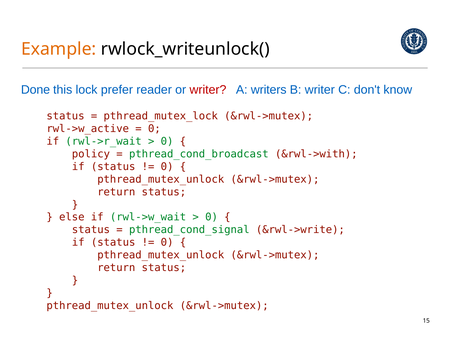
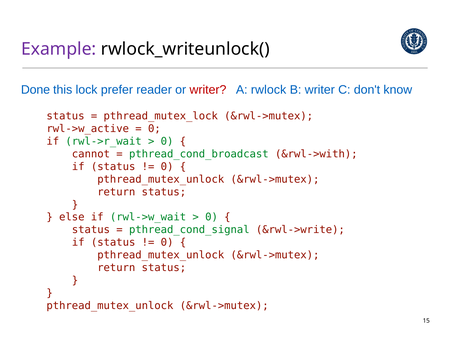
Example colour: orange -> purple (59, 49)
writers: writers -> rwlock (269, 90)
policy: policy -> cannot (91, 154)
